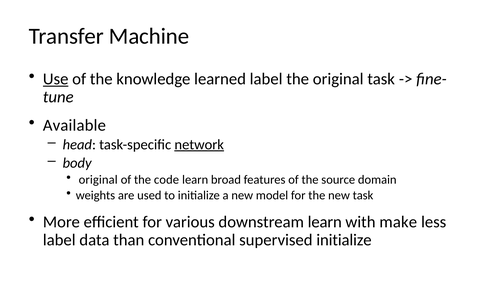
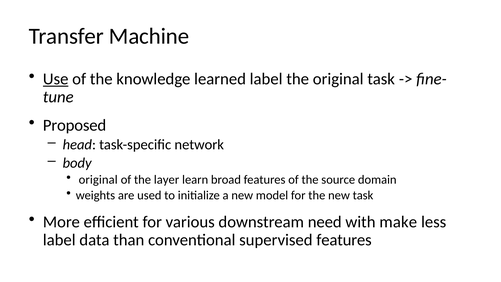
Available: Available -> Proposed (75, 125)
network underline: present -> none (199, 144)
code: code -> layer (167, 179)
downstream learn: learn -> need (325, 222)
supervised initialize: initialize -> features (344, 240)
